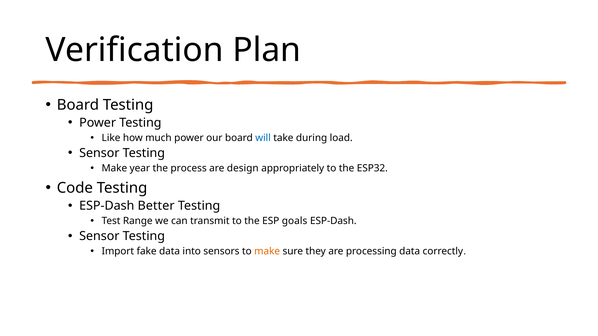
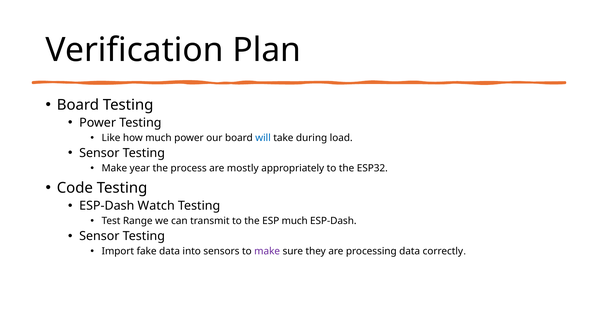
design: design -> mostly (243, 168)
Better: Better -> Watch (156, 206)
ESP goals: goals -> much (295, 221)
make colour: orange -> purple (267, 252)
